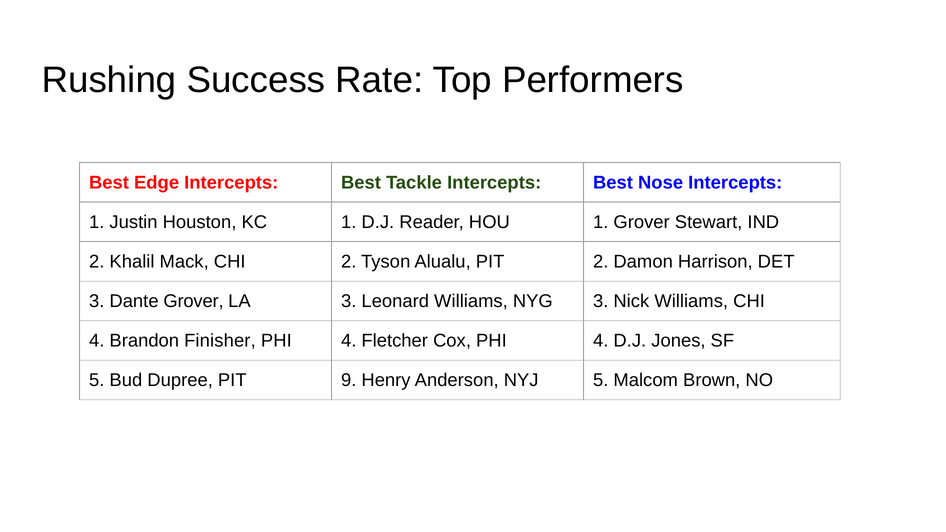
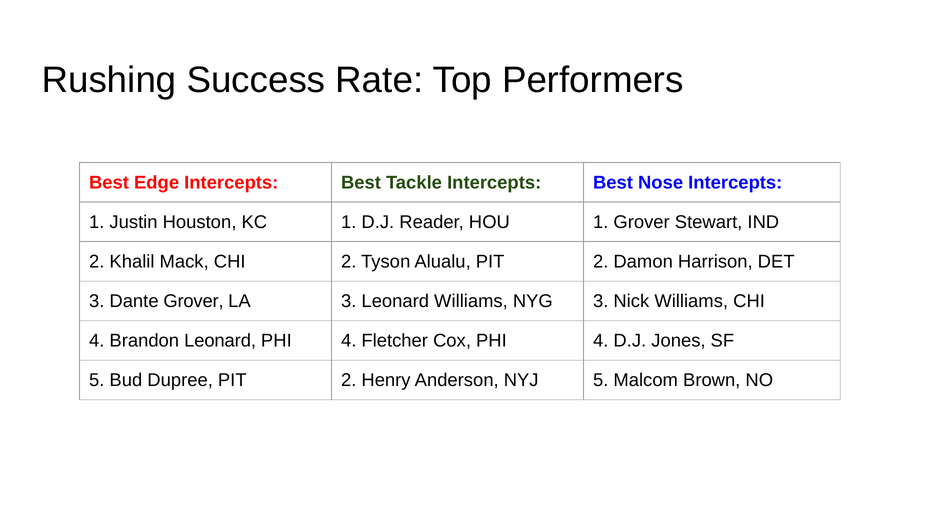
Brandon Finisher: Finisher -> Leonard (220, 341)
Dupree PIT 9: 9 -> 2 (349, 380)
